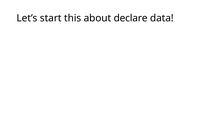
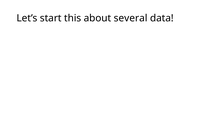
declare: declare -> several (131, 18)
